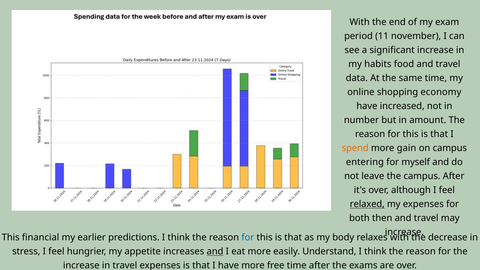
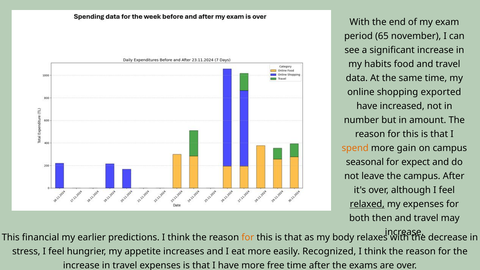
11: 11 -> 65 (382, 36)
economy: economy -> exported (441, 92)
entering: entering -> seasonal (365, 162)
myself: myself -> expect (416, 162)
for colour: blue -> orange (248, 237)
and underline: present -> none (215, 251)
Understand: Understand -> Recognized (329, 251)
